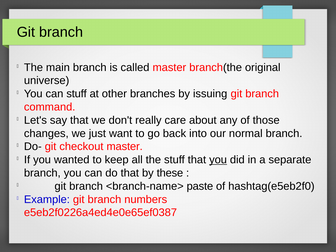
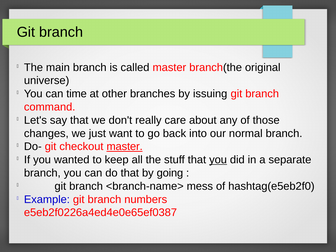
can stuff: stuff -> time (77, 94)
master underline: none -> present (125, 147)
these: these -> going (170, 173)
paste: paste -> mess (200, 186)
